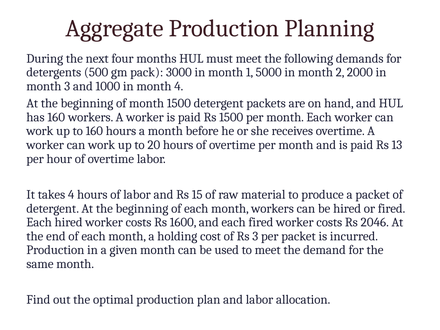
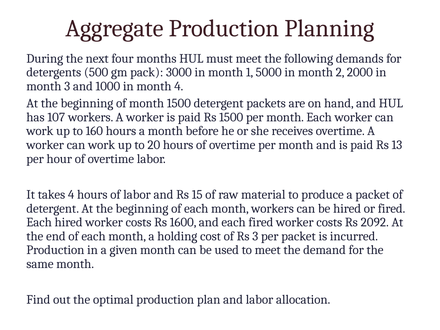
has 160: 160 -> 107 (56, 117)
2046: 2046 -> 2092 (375, 222)
